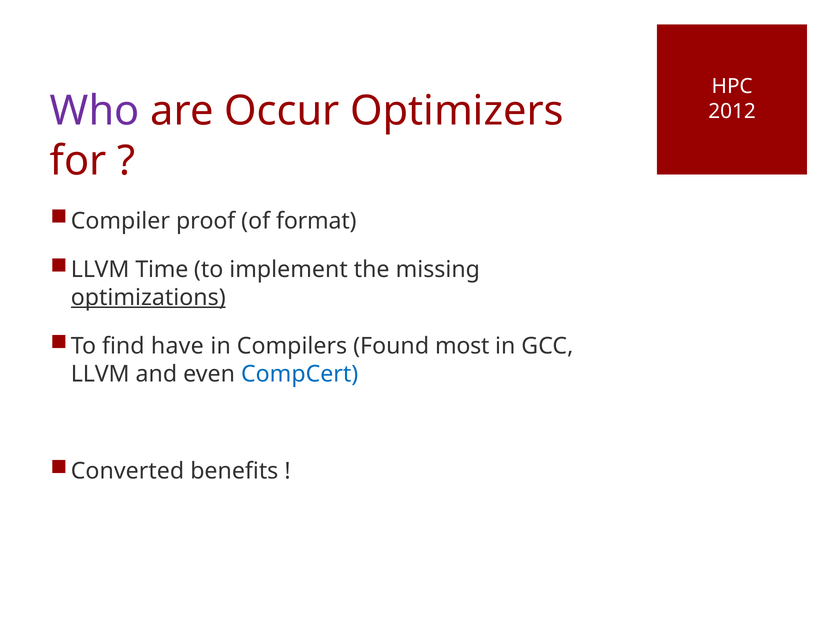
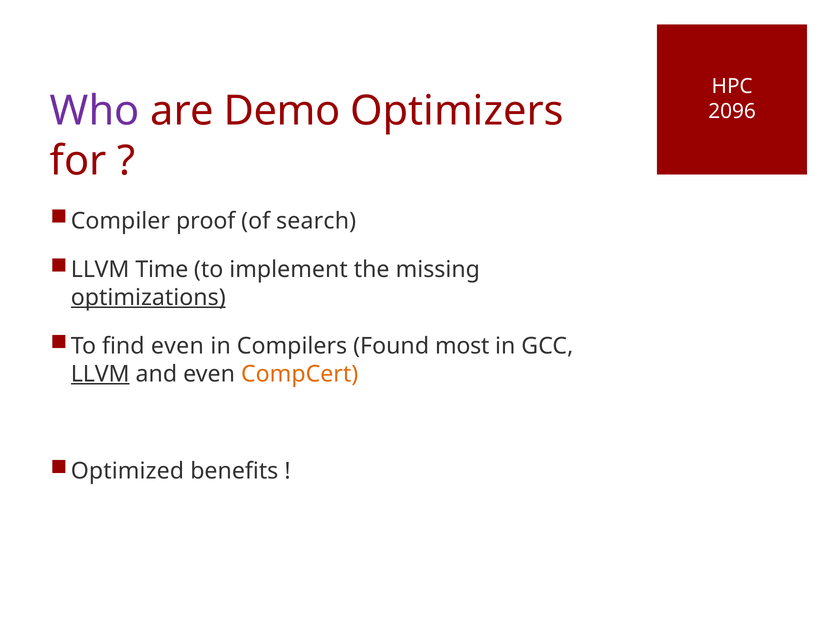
Occur: Occur -> Demo (282, 111)
2012: 2012 -> 2096 (732, 112)
format: format -> search (316, 221)
find have: have -> even (177, 346)
LLVM underline: none -> present (100, 374)
CompCert colour: blue -> orange (300, 374)
Converted: Converted -> Optimized (127, 471)
